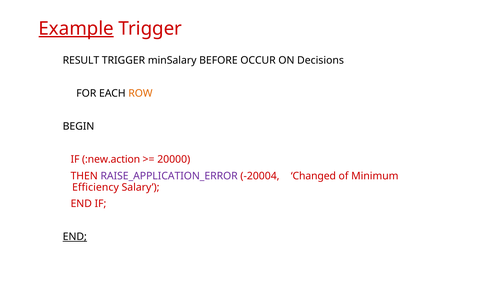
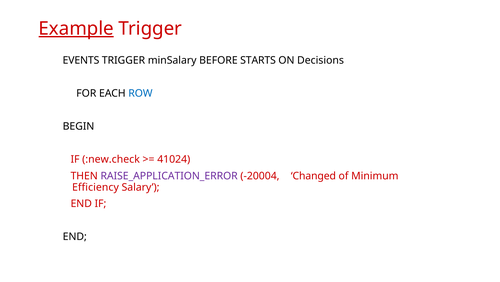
RESULT: RESULT -> EVENTS (81, 60)
OCCUR: OCCUR -> STARTS (258, 60)
ROW colour: orange -> blue (140, 93)
:new.action: :new.action -> :new.check (111, 159)
20000: 20000 -> 41024 (174, 159)
END underline: present -> none (75, 236)
